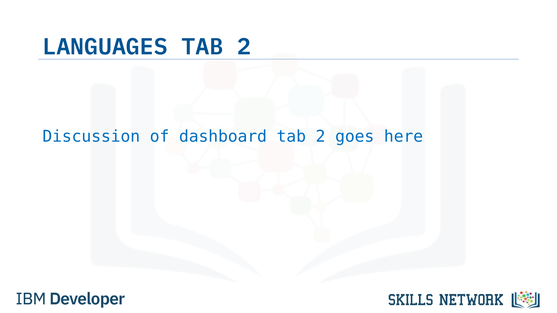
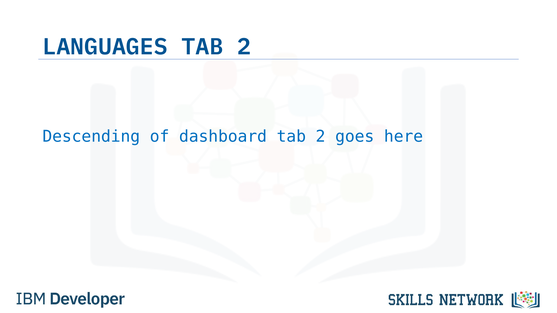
Discussion: Discussion -> Descending (91, 137)
